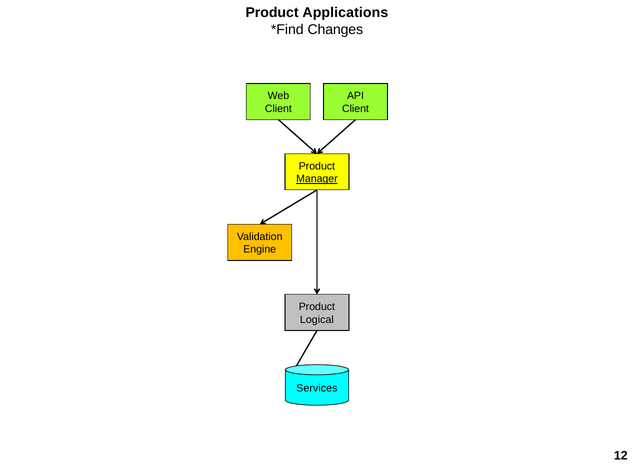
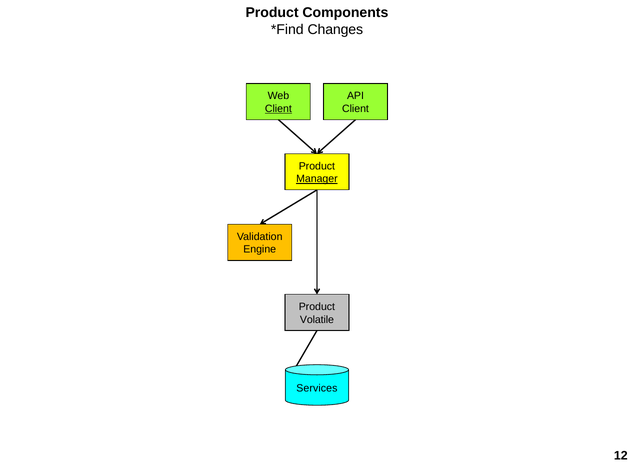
Applications: Applications -> Components (345, 13)
Client underline: none -> present (278, 109)
Logical: Logical -> Volatile (317, 319)
